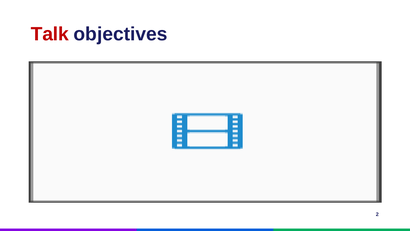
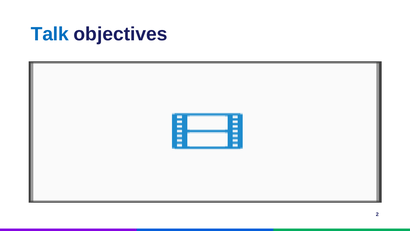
Talk colour: red -> blue (50, 34)
